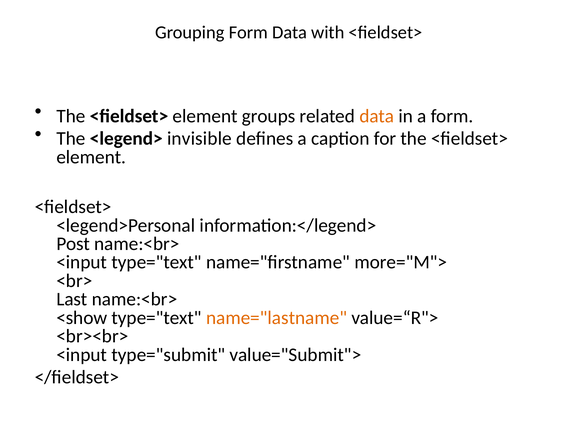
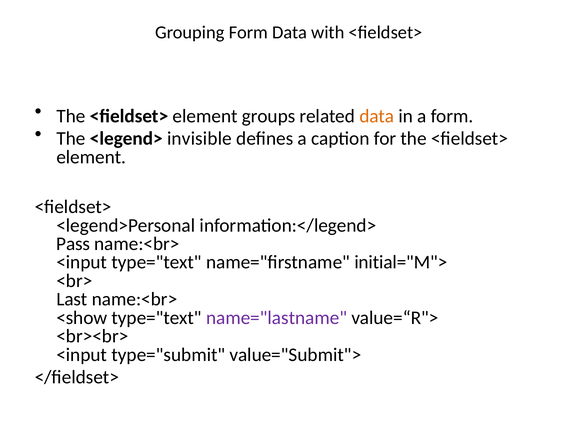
Post: Post -> Pass (73, 244)
more="M">: more="M"> -> initial="M"> (401, 263)
name="lastname colour: orange -> purple (277, 318)
